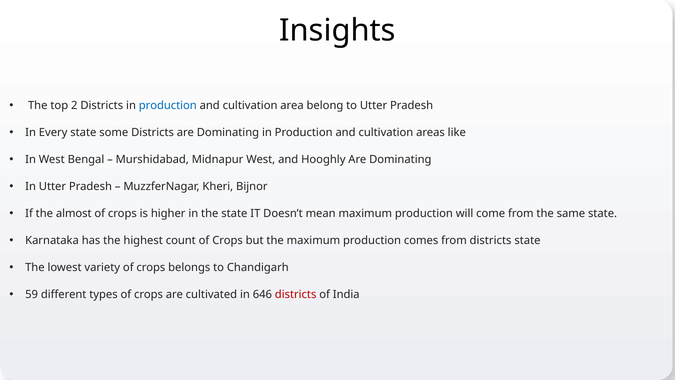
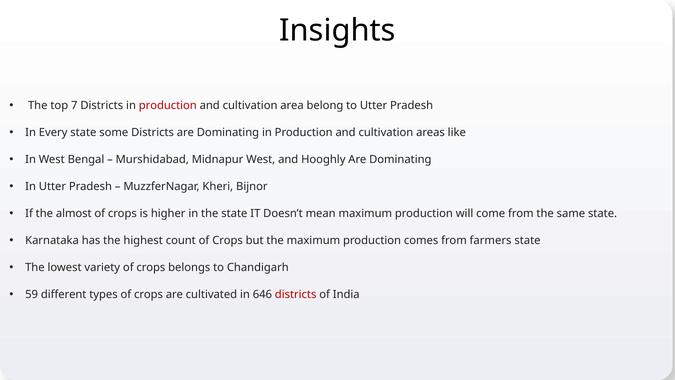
2: 2 -> 7 (74, 105)
production colour: blue -> red (168, 105)
from districts: districts -> farmers (491, 240)
